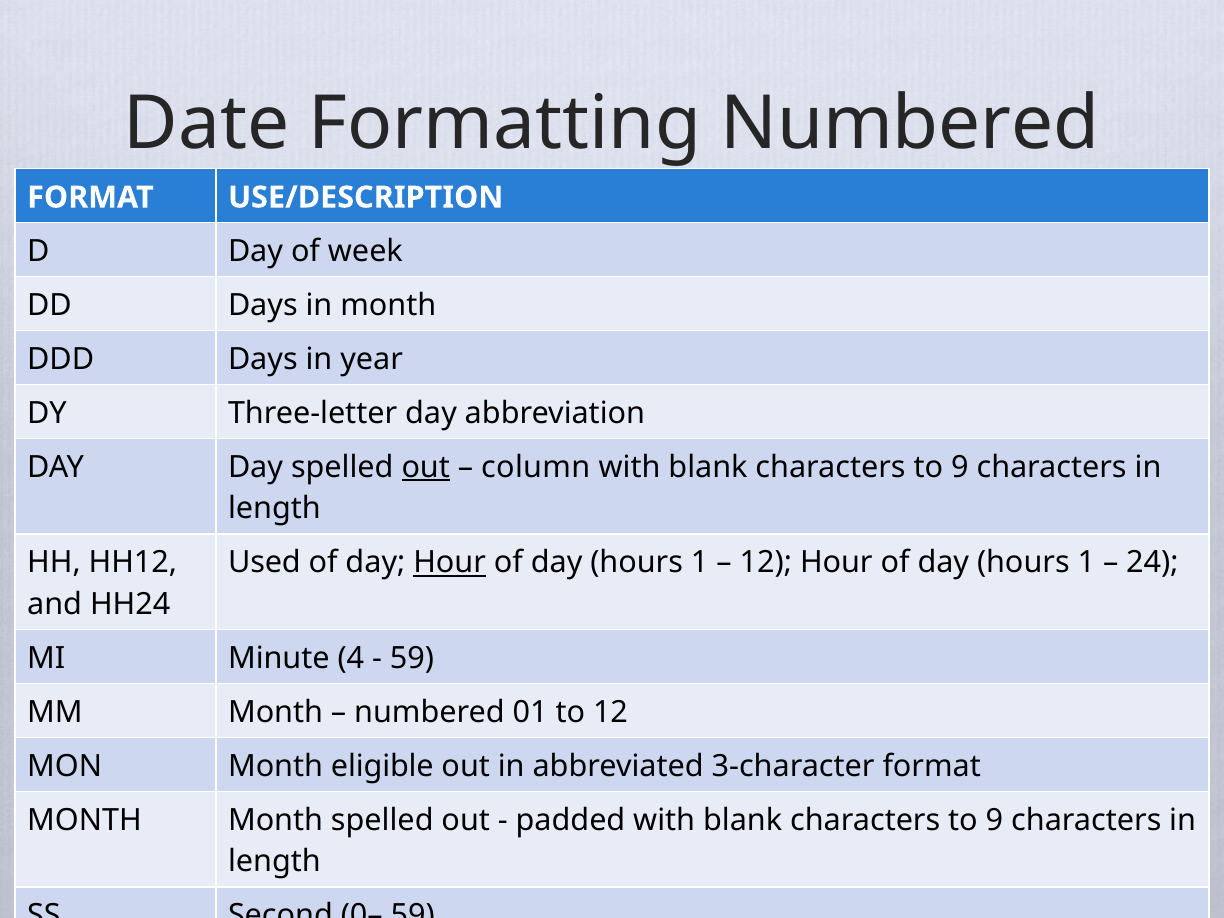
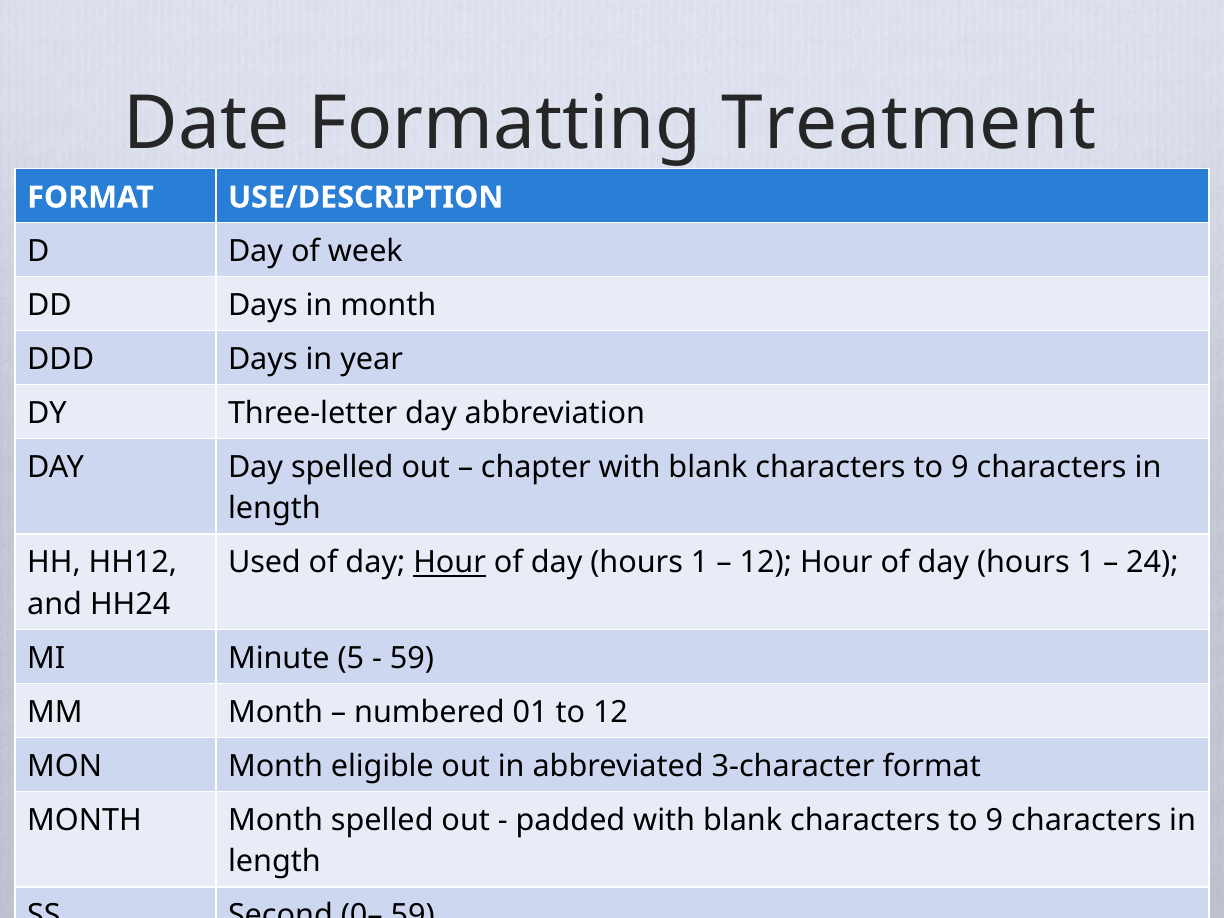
Formatting Numbered: Numbered -> Treatment (909, 124)
out underline: present -> none (426, 467)
column: column -> chapter (536, 467)
4: 4 -> 5 (351, 658)
